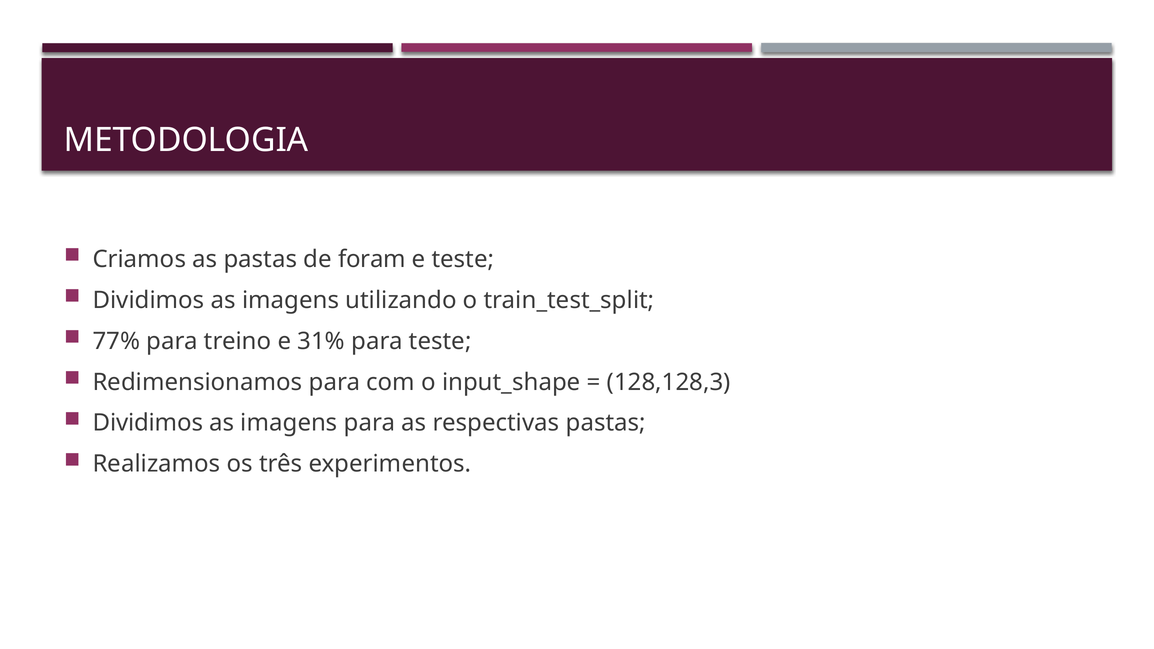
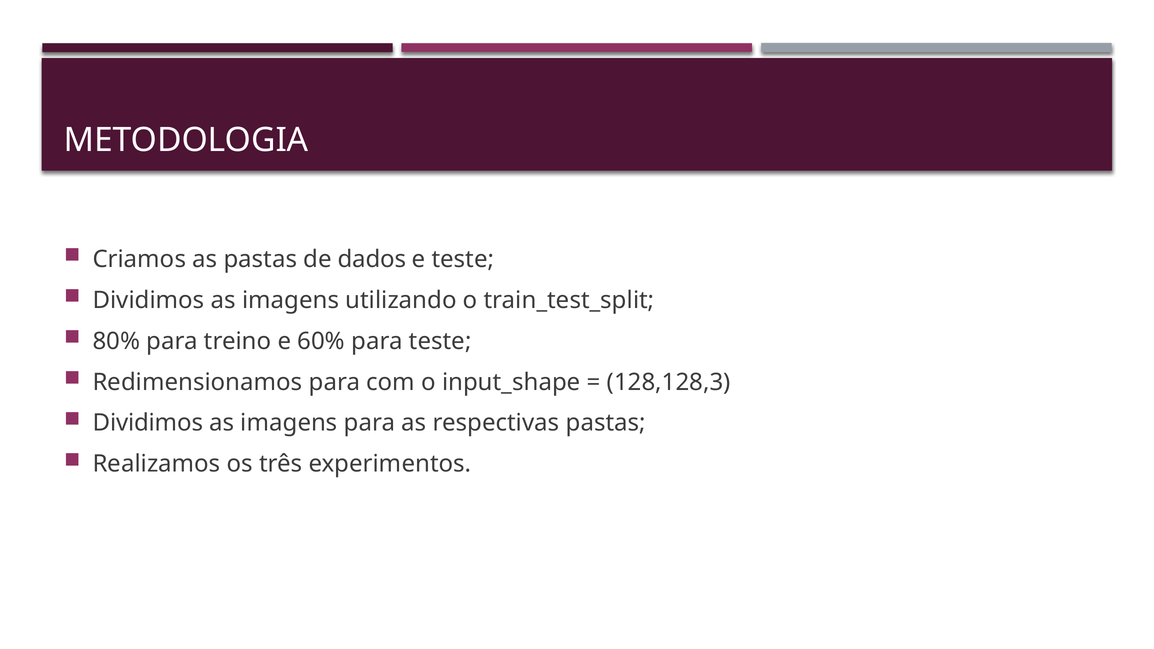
foram: foram -> dados (372, 259)
77%: 77% -> 80% (116, 341)
31%: 31% -> 60% (321, 341)
